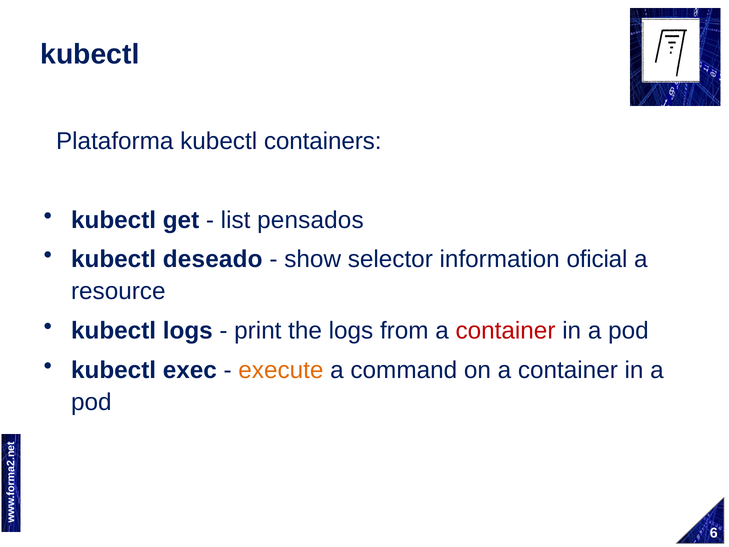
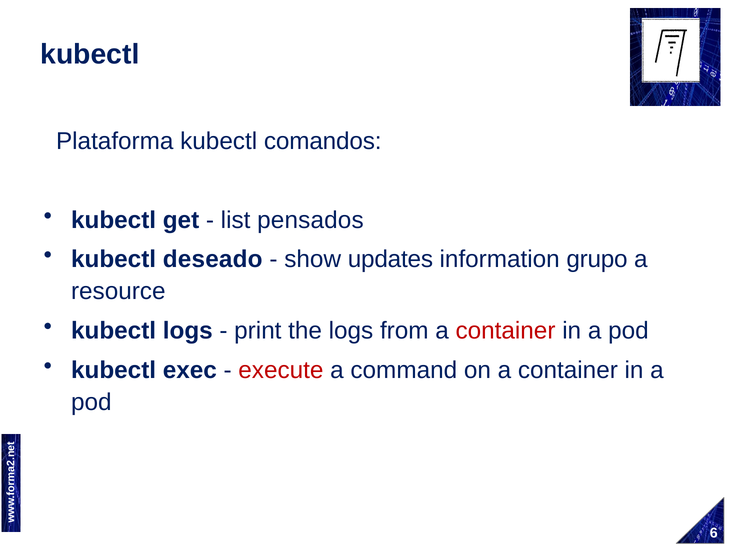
containers: containers -> comandos (323, 141)
selector: selector -> updates (390, 259)
oficial: oficial -> grupo (597, 259)
execute colour: orange -> red (281, 370)
